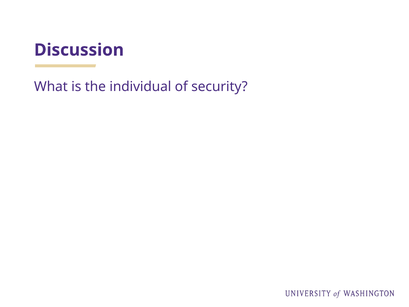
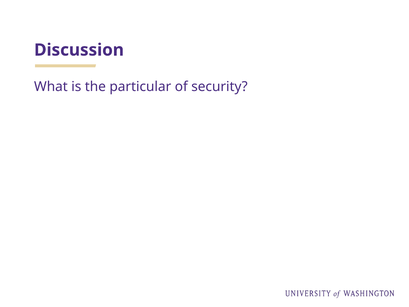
individual: individual -> particular (140, 87)
